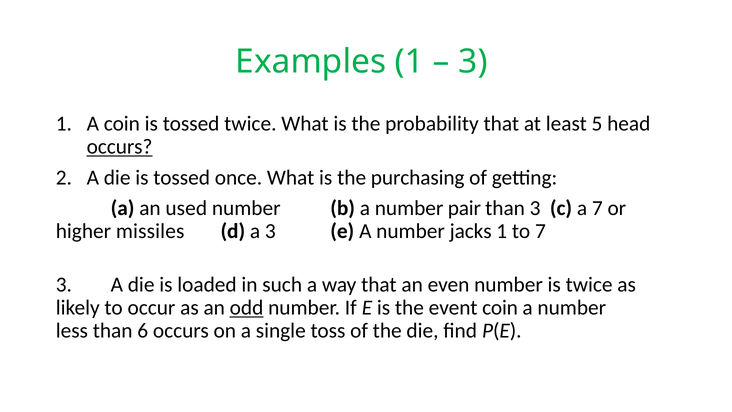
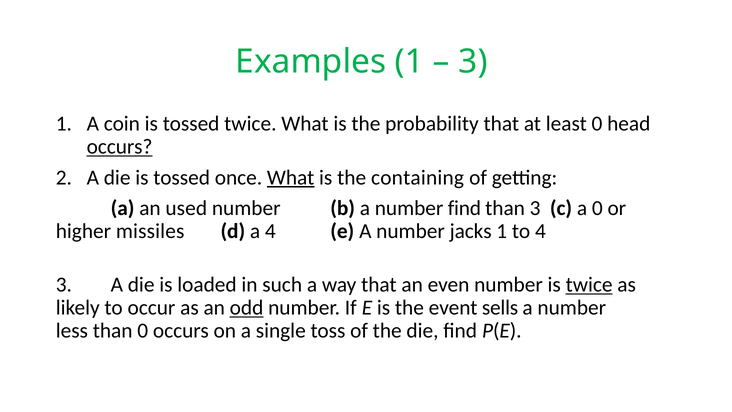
least 5: 5 -> 0 (597, 124)
What underline: none -> present (291, 177)
purchasing: purchasing -> containing (418, 177)
number pair: pair -> find (464, 208)
a 7: 7 -> 0 (597, 208)
a 3: 3 -> 4 (270, 231)
to 7: 7 -> 4 (540, 231)
twice underline: none -> present (589, 285)
event coin: coin -> sells (500, 308)
than 6: 6 -> 0 (143, 331)
